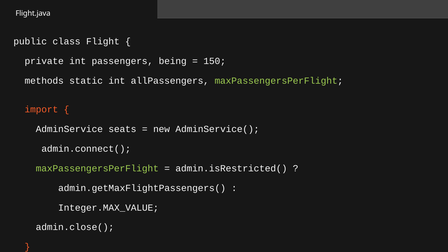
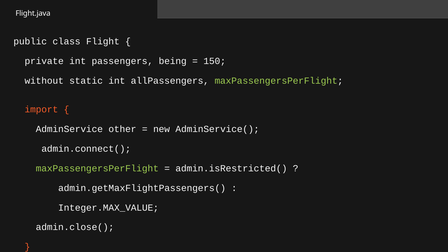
methods: methods -> without (44, 81)
seats: seats -> other (122, 129)
